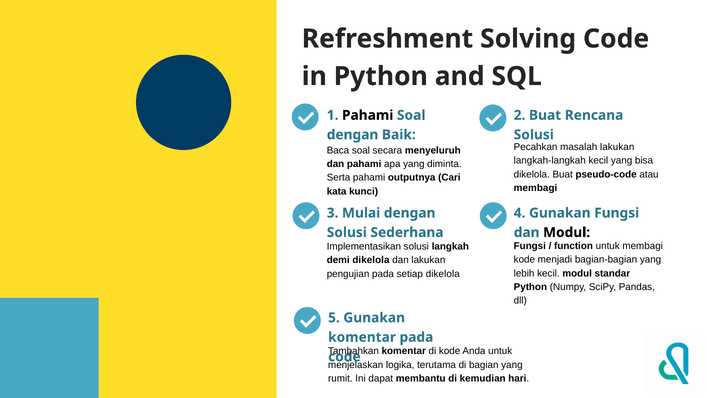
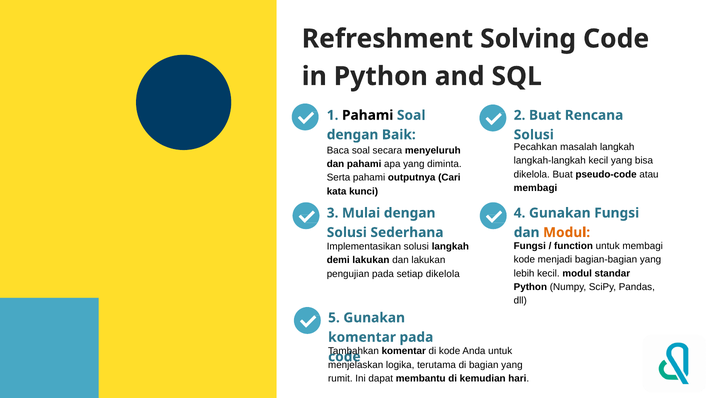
masalah lakukan: lakukan -> langkah (617, 147)
Modul colour: black -> orange (567, 232)
demi dikelola: dikelola -> lakukan (371, 260)
